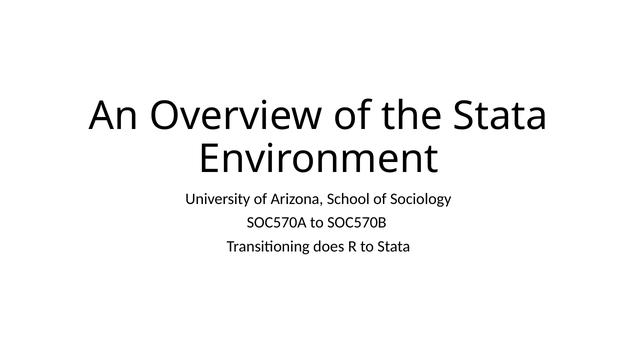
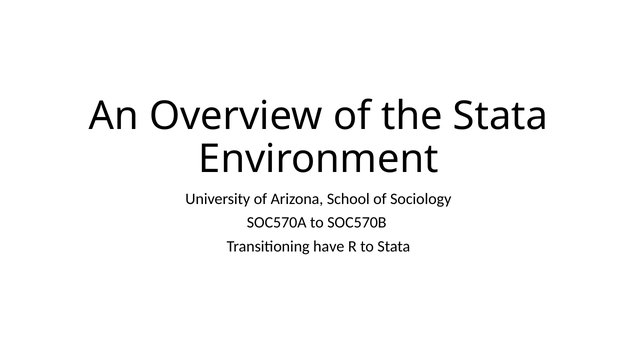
does: does -> have (329, 247)
